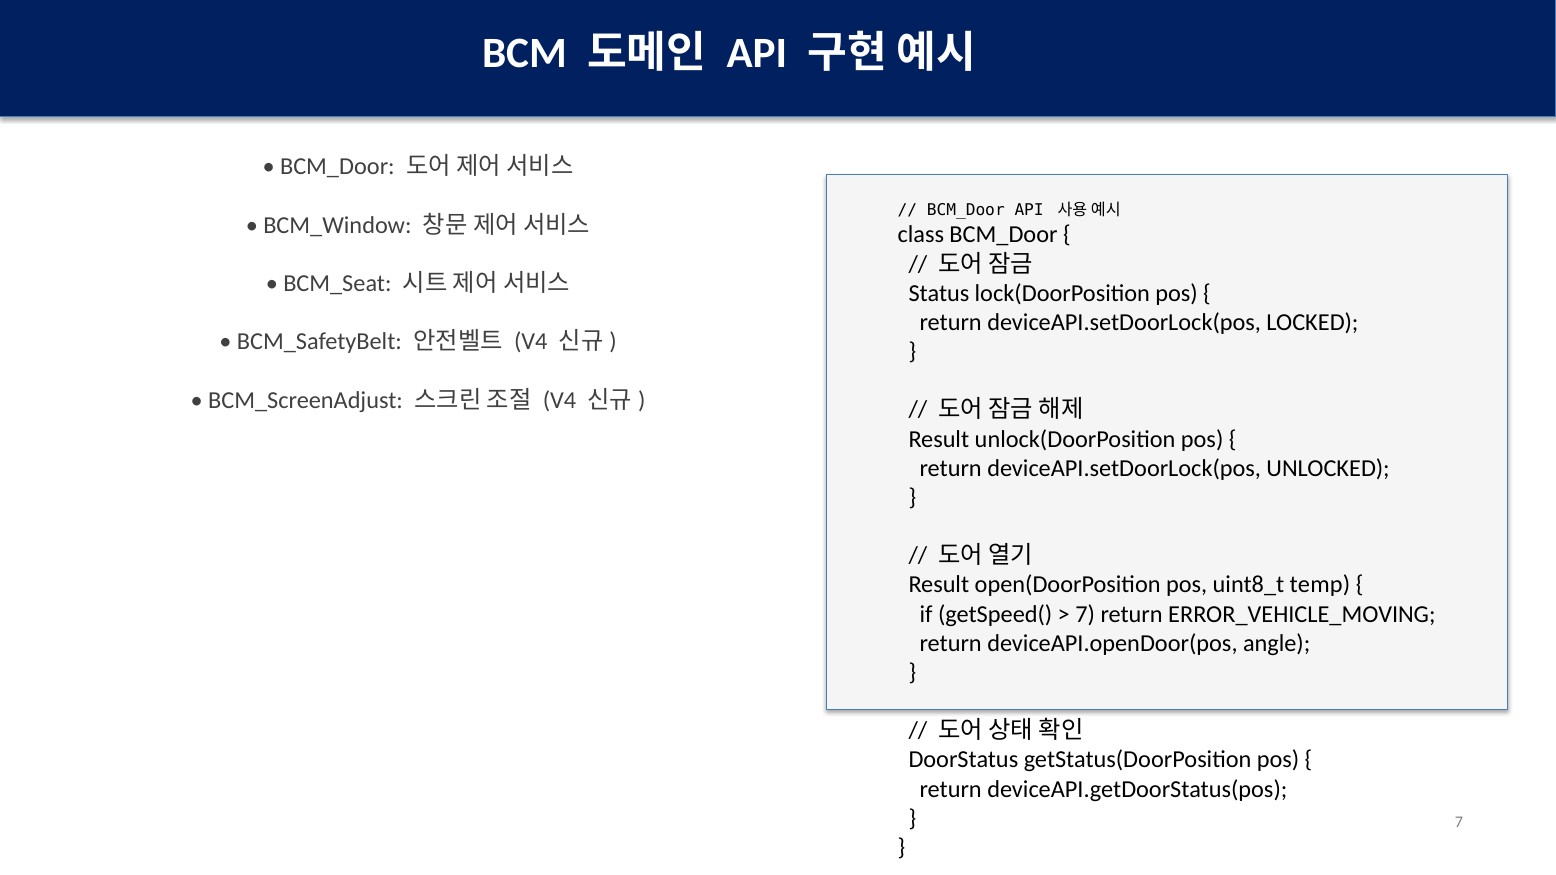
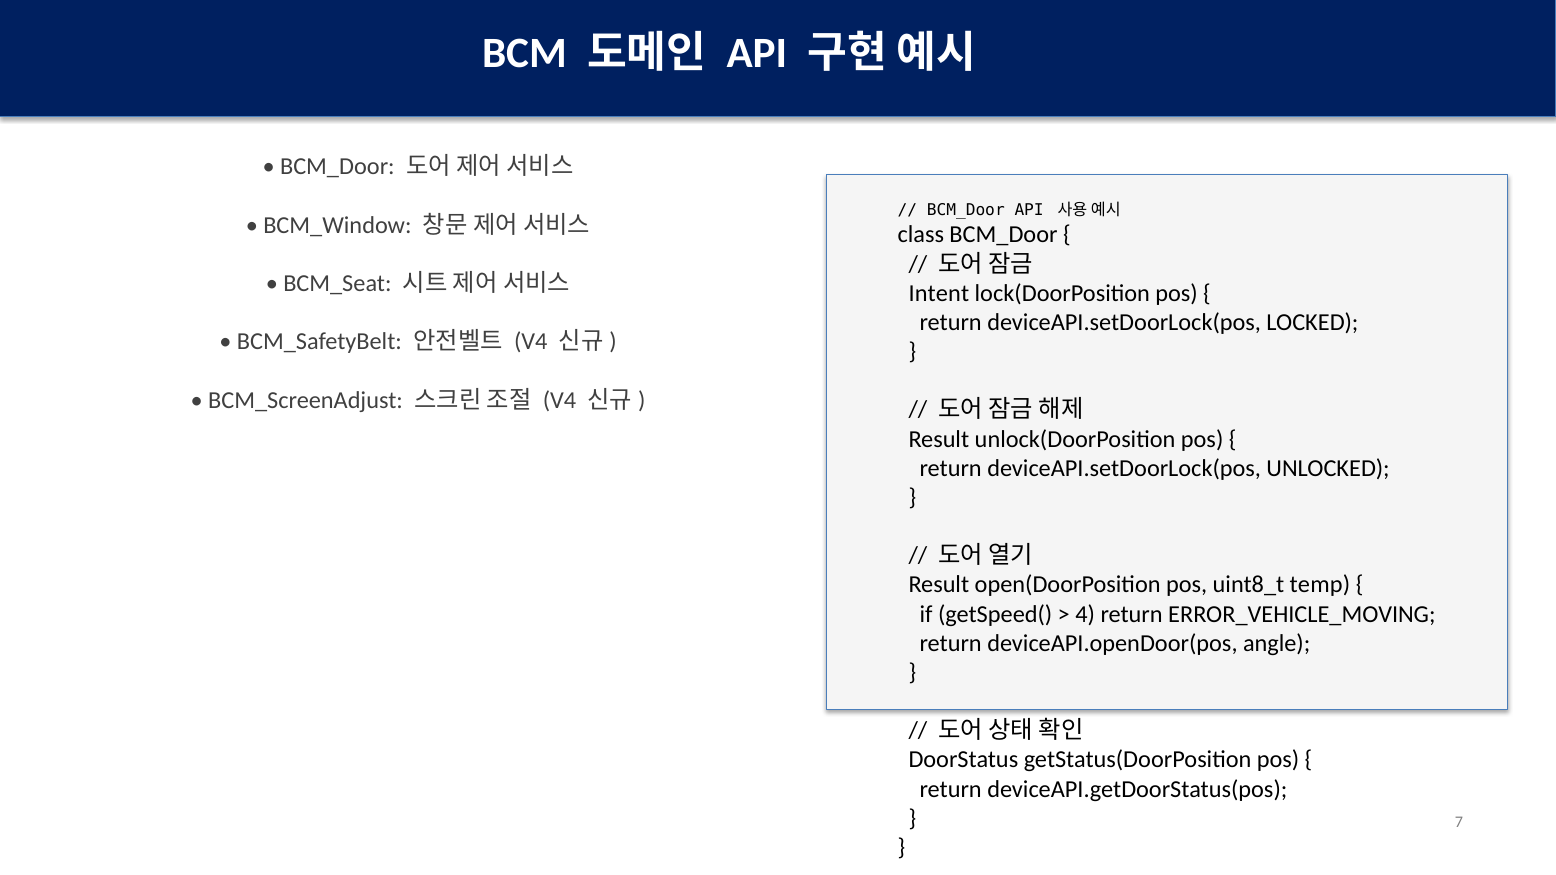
Status: Status -> Intent (939, 293)
7: 7 -> 4 (1085, 614)
